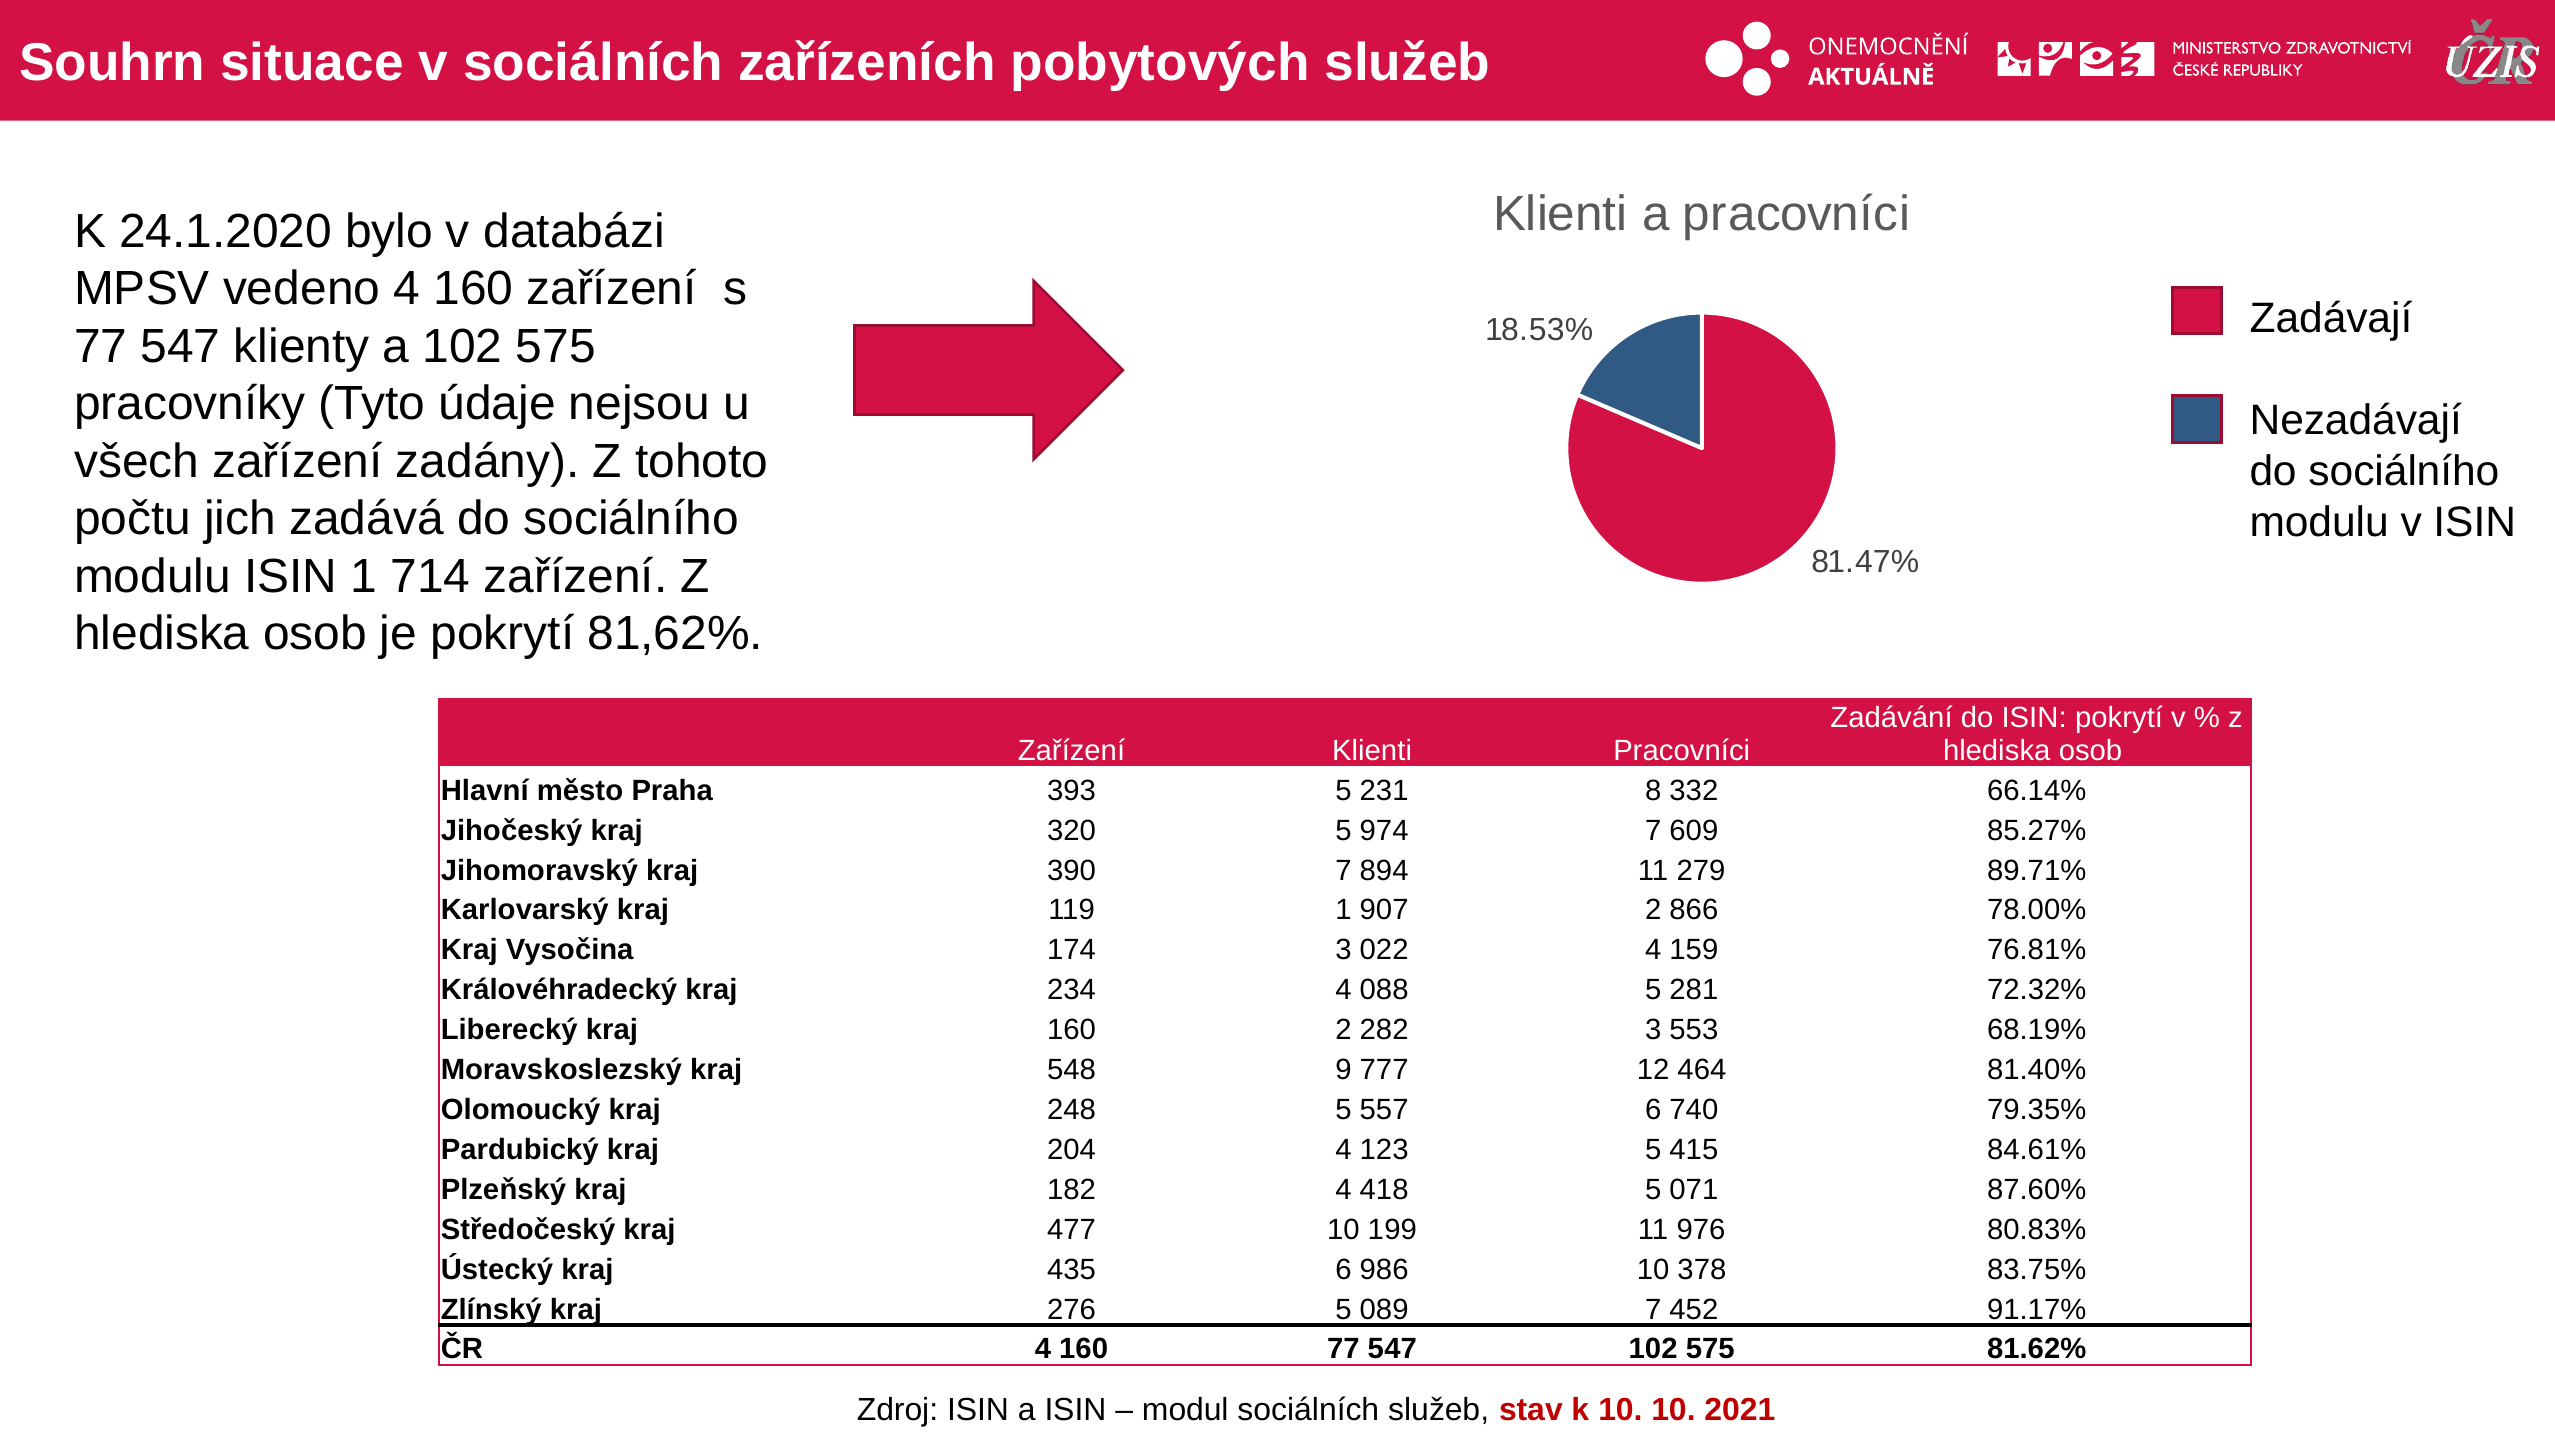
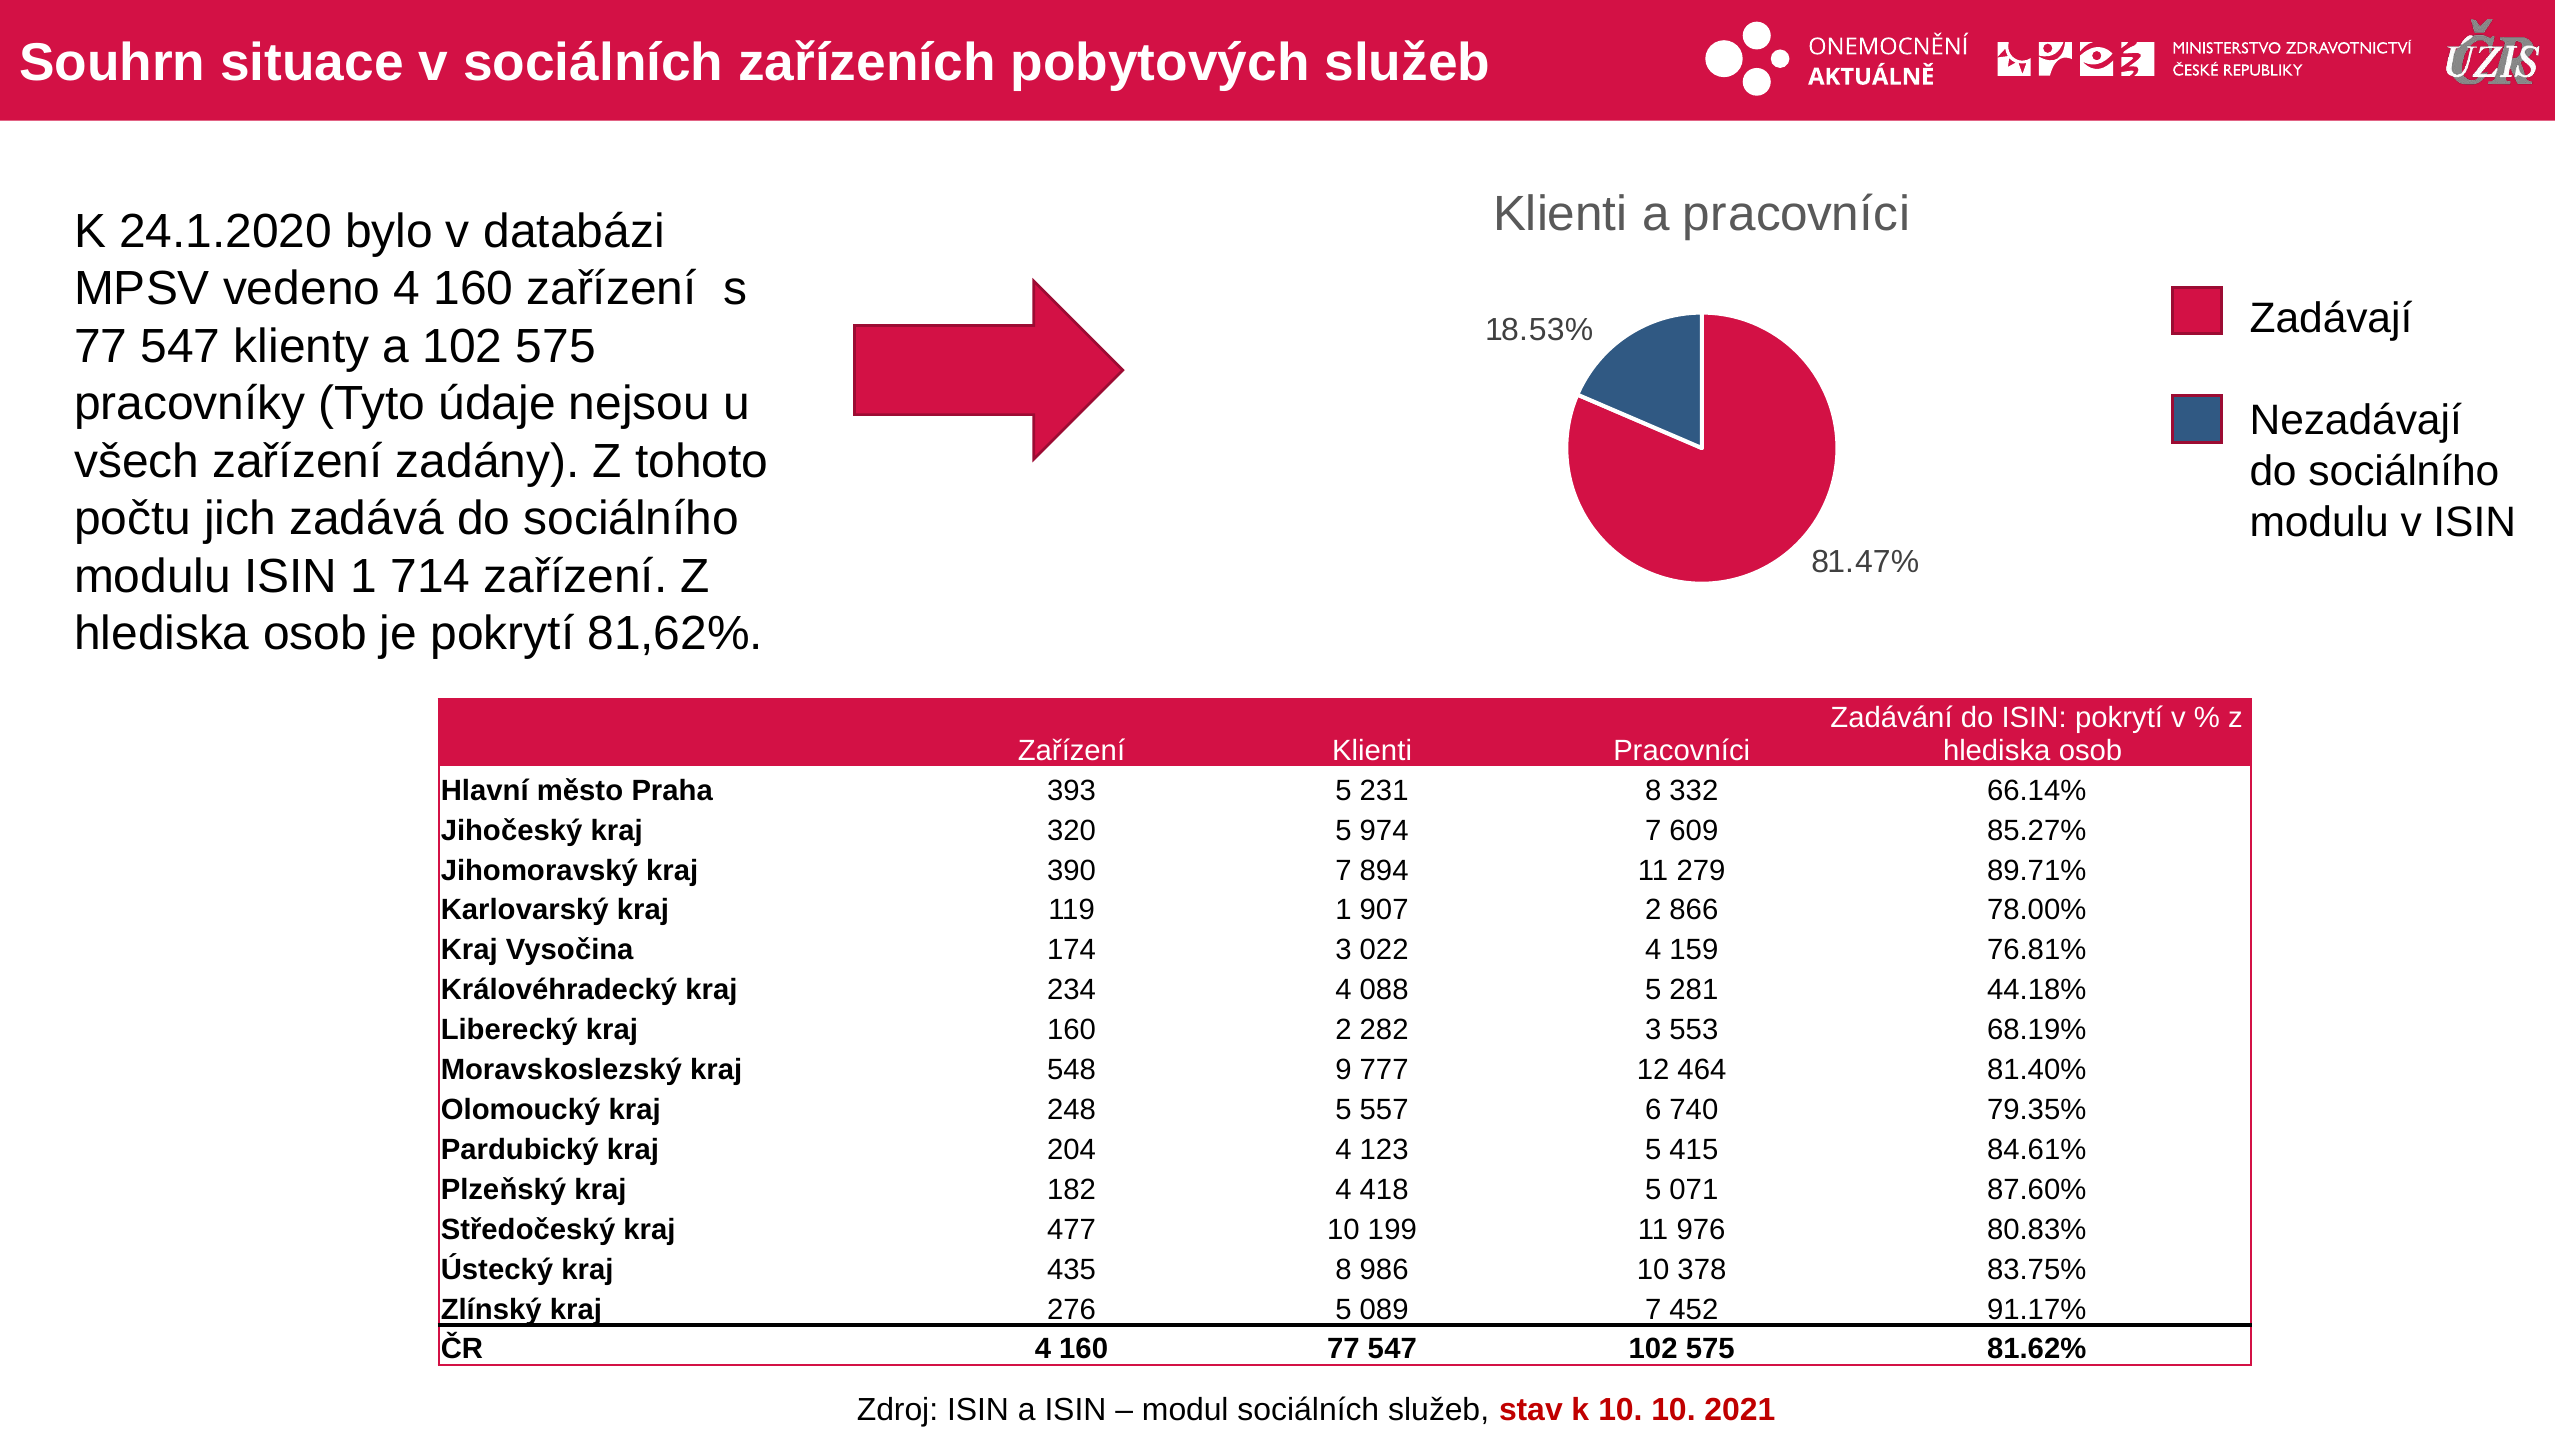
72.32%: 72.32% -> 44.18% (2037, 990)
435 6: 6 -> 8 (1343, 1270)
